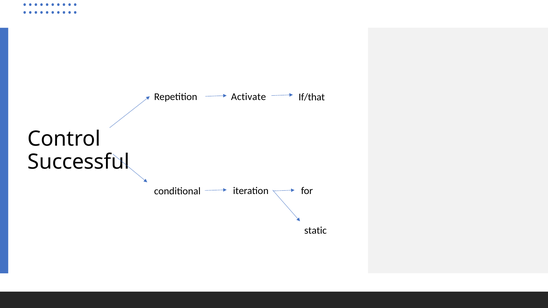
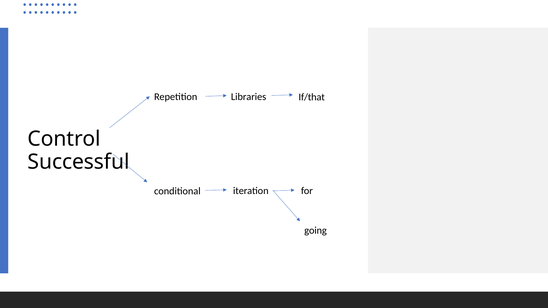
Activate: Activate -> Libraries (249, 97)
static: static -> going (316, 231)
